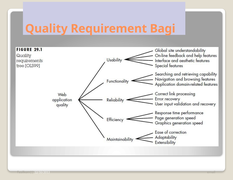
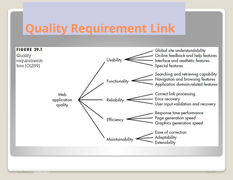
Bagi: Bagi -> Link (163, 29)
